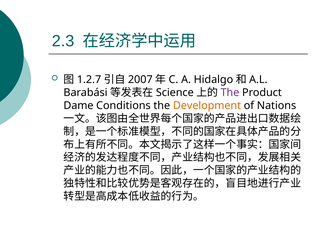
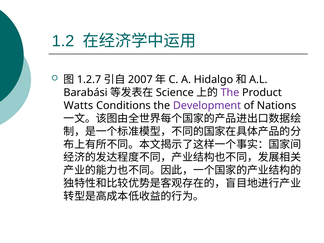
2.3: 2.3 -> 1.2 (63, 41)
Dame: Dame -> Watts (78, 106)
Development colour: orange -> purple (207, 106)
